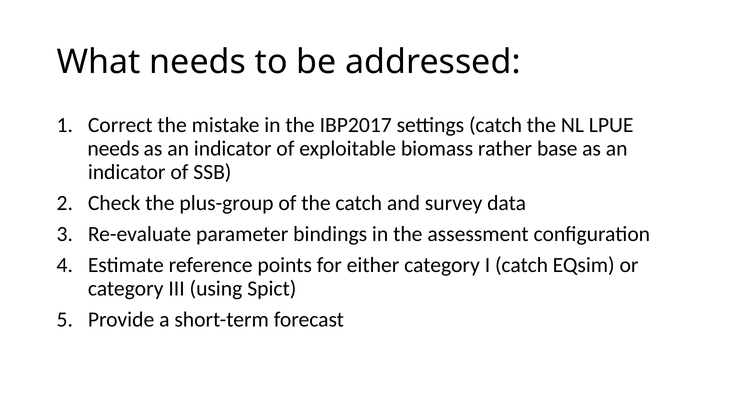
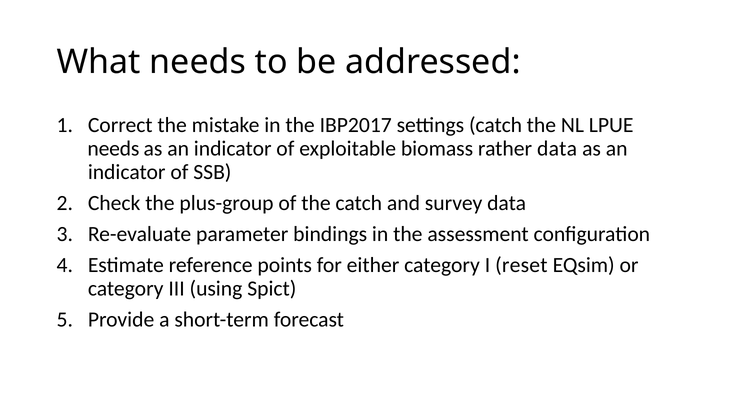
rather base: base -> data (557, 149)
I catch: catch -> reset (521, 266)
